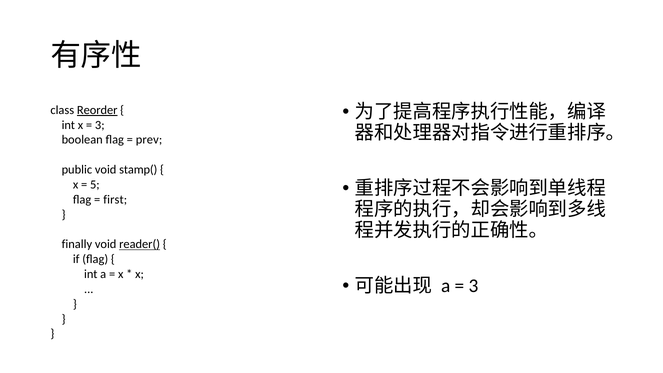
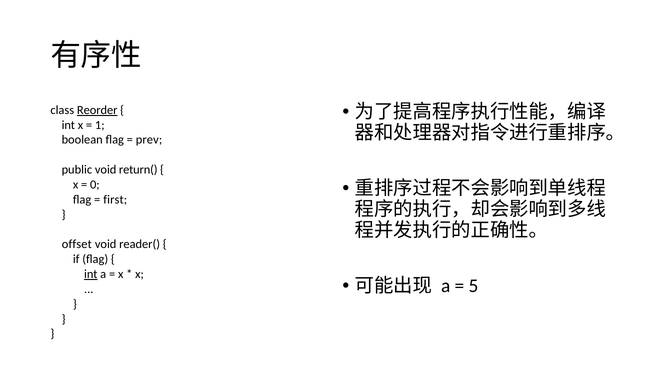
3: 3 -> 1 (100, 125)
stamp(: stamp( -> return( (138, 170)
5: 5 -> 0 (95, 185)
finally: finally -> offset (77, 244)
reader( underline: present -> none (140, 244)
int underline: none -> present (91, 274)
3: 3 -> 5 (474, 286)
